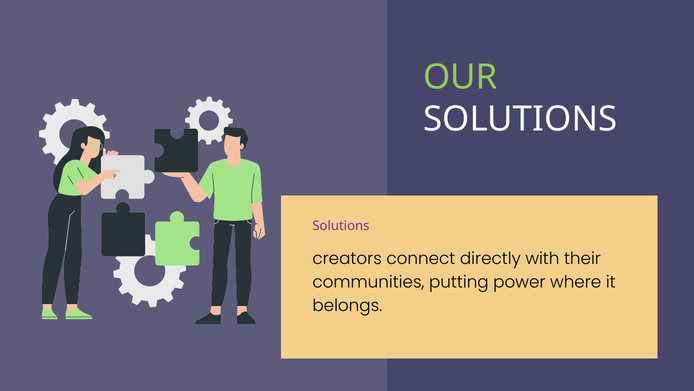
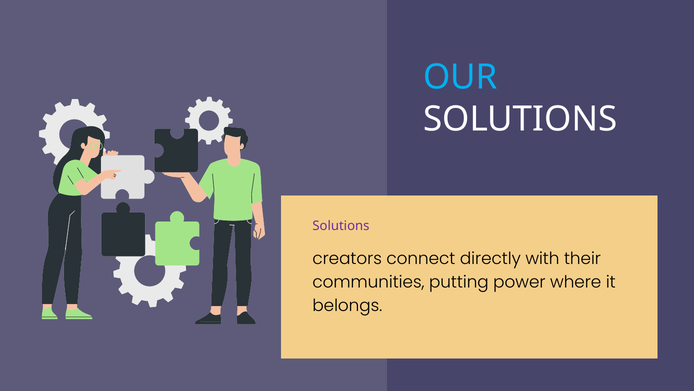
OUR colour: light green -> light blue (460, 77)
